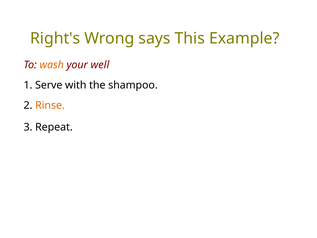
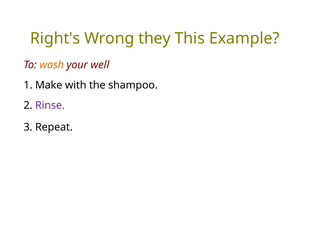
says: says -> they (155, 38)
Serve: Serve -> Make (49, 85)
Rinse colour: orange -> purple (50, 105)
